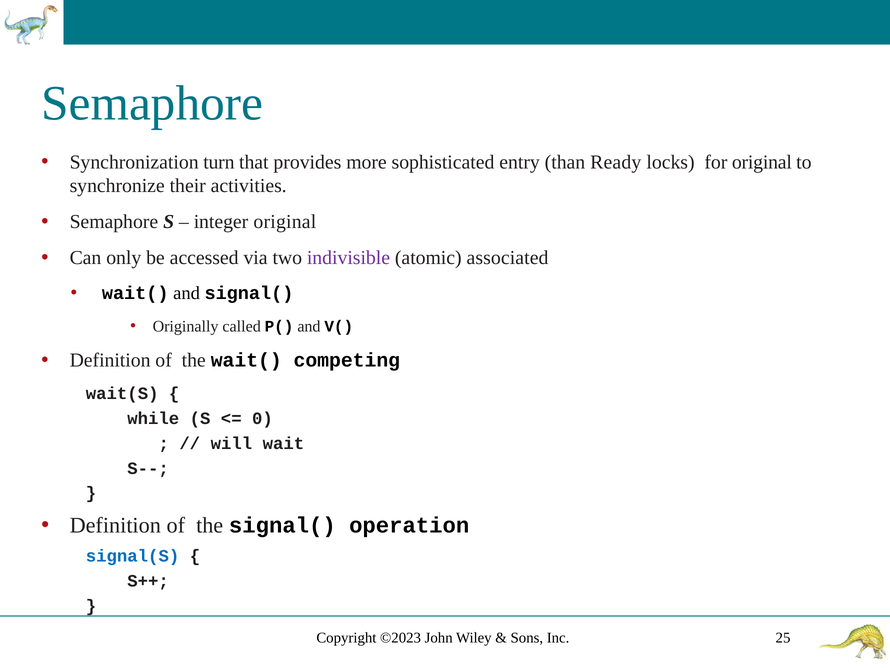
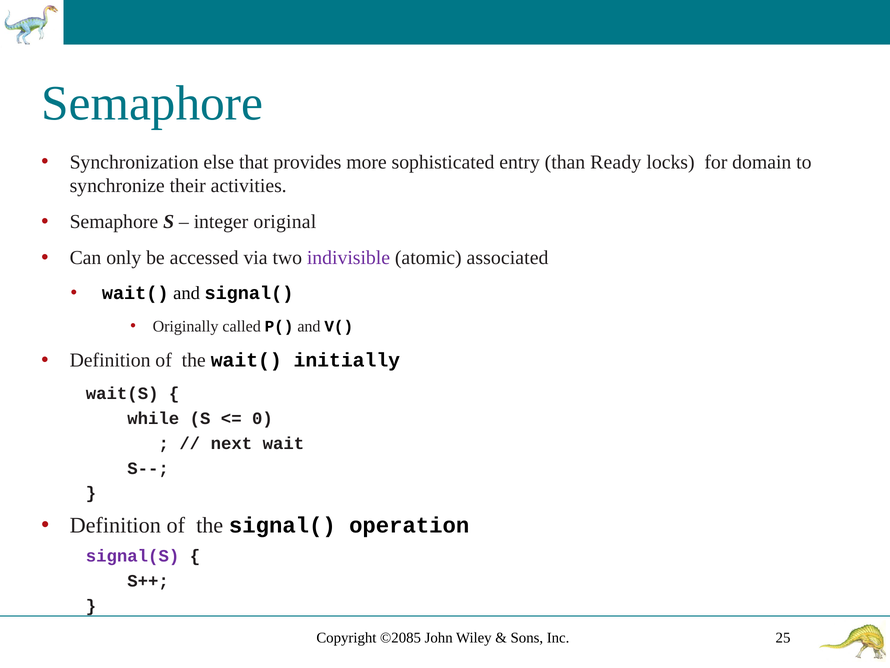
turn: turn -> else (219, 162)
for original: original -> domain (762, 162)
competing: competing -> initially (347, 360)
will: will -> next (231, 443)
signal(S colour: blue -> purple (133, 556)
©2023: ©2023 -> ©2085 (401, 637)
